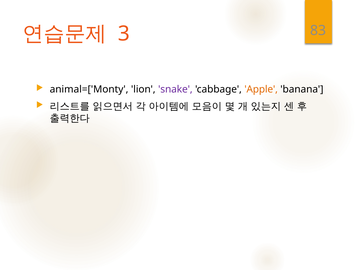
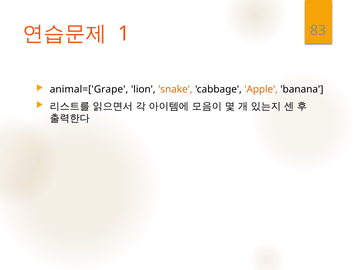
3: 3 -> 1 (124, 34)
animal=['Monty: animal=['Monty -> animal=['Grape (89, 89)
snake colour: purple -> orange (175, 89)
